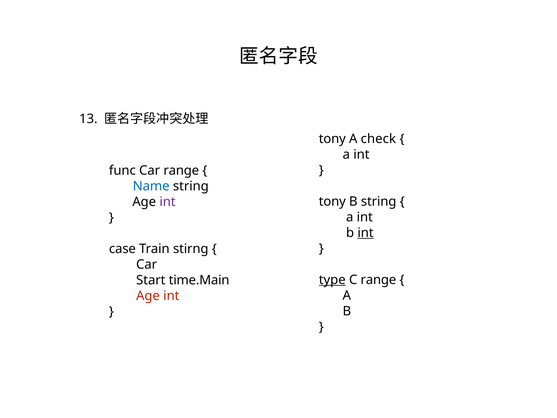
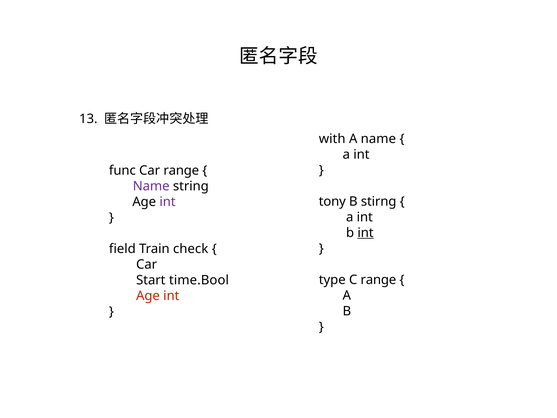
tony: tony -> with (332, 139)
A check: check -> name (378, 139)
Name colour: blue -> purple (151, 186)
B string: string -> stirng (379, 201)
case: case -> field (122, 249)
stirng: stirng -> check (191, 249)
type underline: present -> none (332, 280)
time.Main: time.Main -> time.Bool (199, 280)
